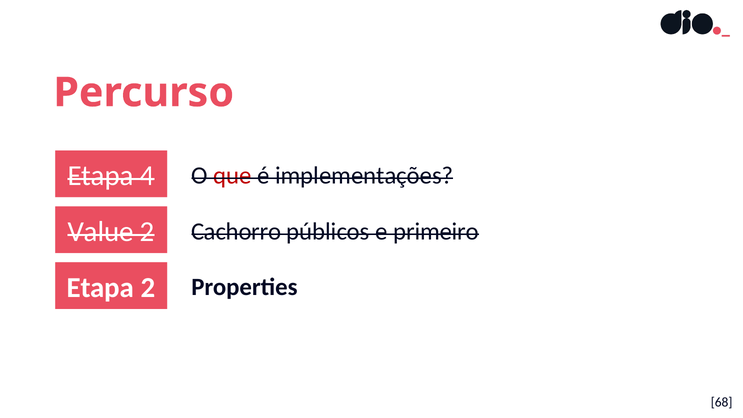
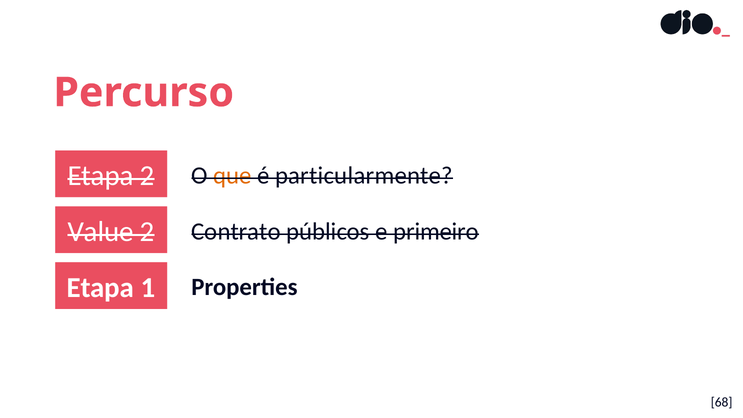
Etapa 4: 4 -> 2 (147, 176)
que colour: red -> orange (232, 175)
implementações: implementações -> particularmente (364, 175)
Cachorro: Cachorro -> Contrato (236, 231)
Etapa 2: 2 -> 1 (148, 288)
